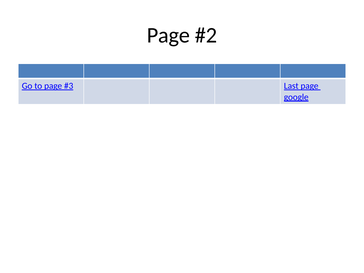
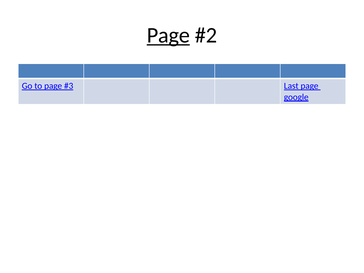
Page underline: none -> present (168, 35)
